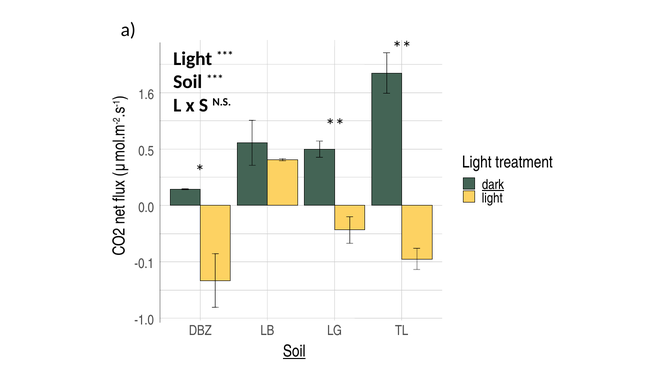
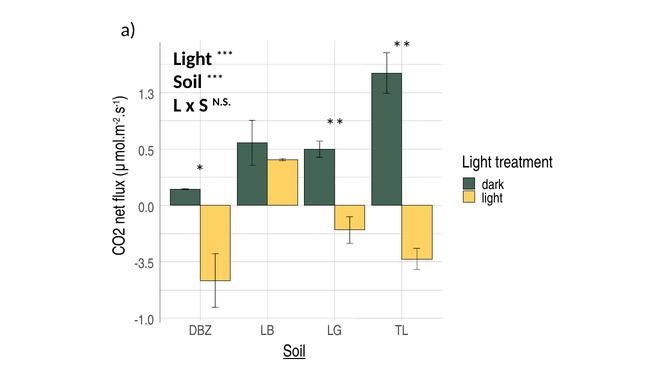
1.6: 1.6 -> 1.3 (146, 95)
dark underline: present -> none (493, 185)
-0.1: -0.1 -> -3.5 (144, 264)
